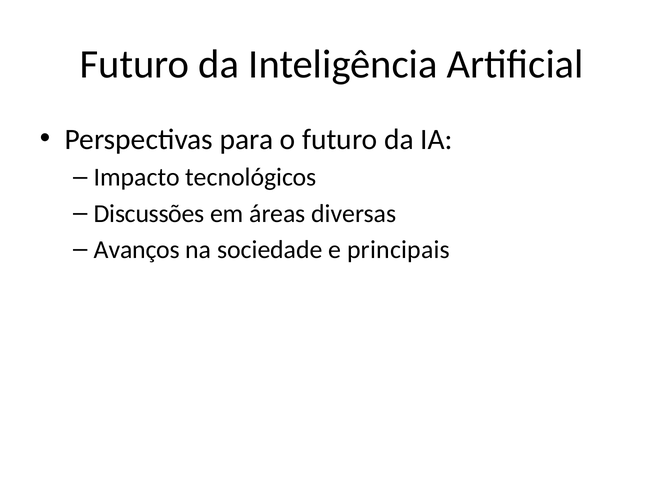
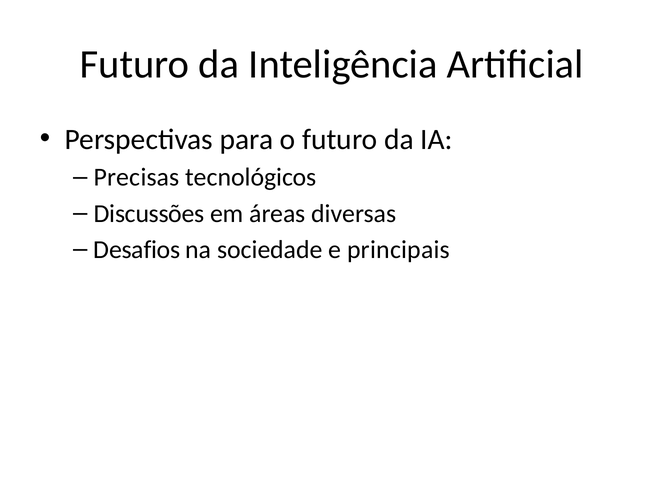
Impacto: Impacto -> Precisas (137, 177)
Avanços: Avanços -> Desafios (137, 250)
